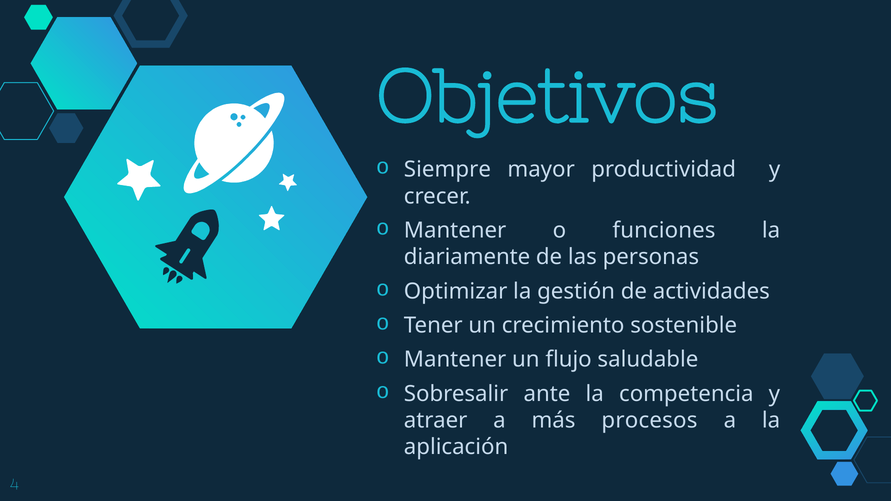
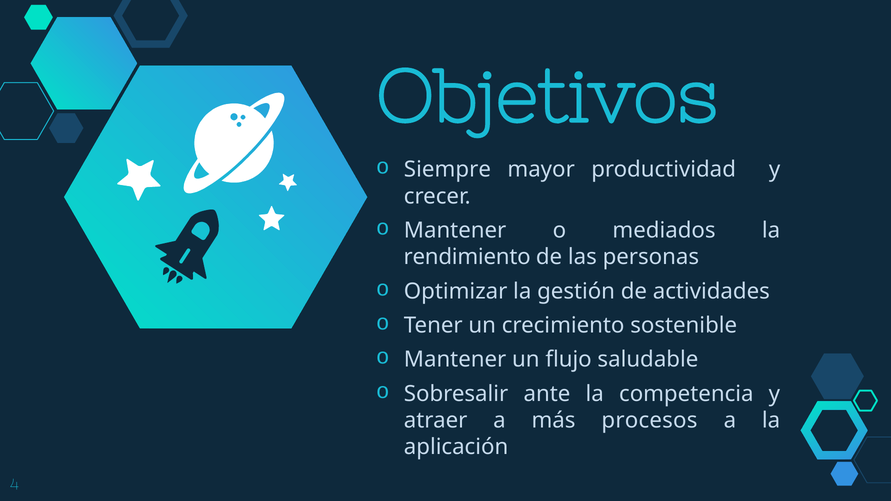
funciones: funciones -> mediados (664, 230)
diariamente: diariamente -> rendimiento (467, 257)
